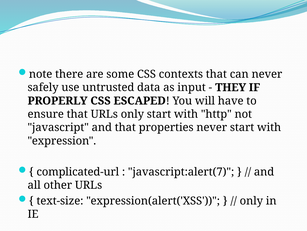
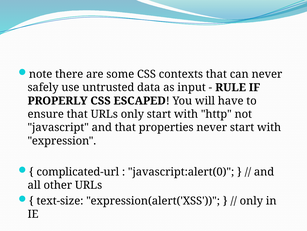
THEY: THEY -> RULE (231, 87)
javascript:alert(7: javascript:alert(7 -> javascript:alert(0 (181, 171)
